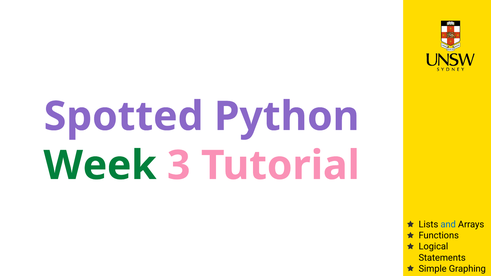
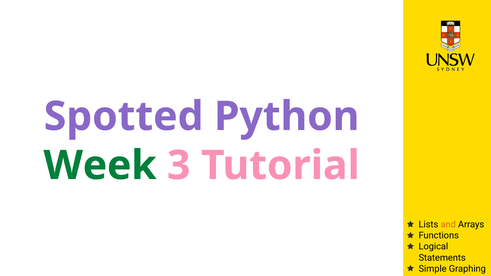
and colour: blue -> orange (448, 225)
